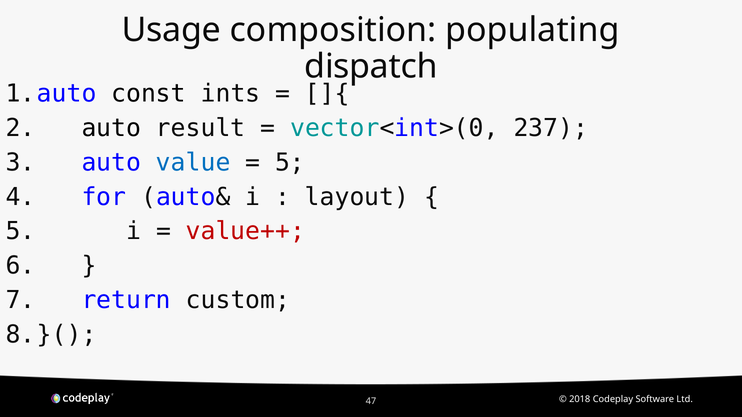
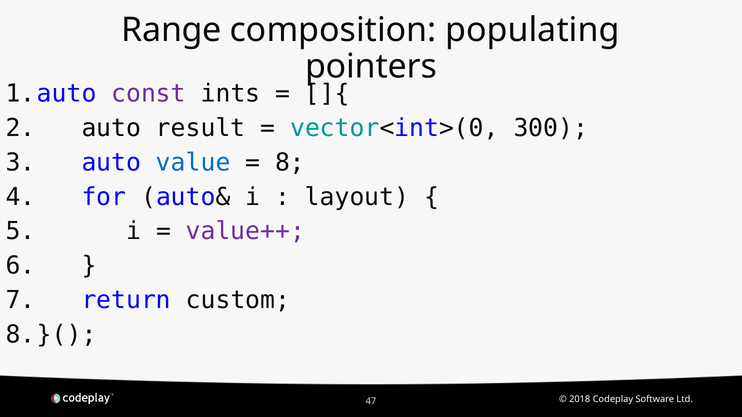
Usage: Usage -> Range (171, 30)
dispatch: dispatch -> pointers (371, 67)
const colour: black -> purple (149, 94)
237: 237 -> 300 (551, 128)
5: 5 -> 8 (290, 163)
value++ colour: red -> purple (245, 232)
